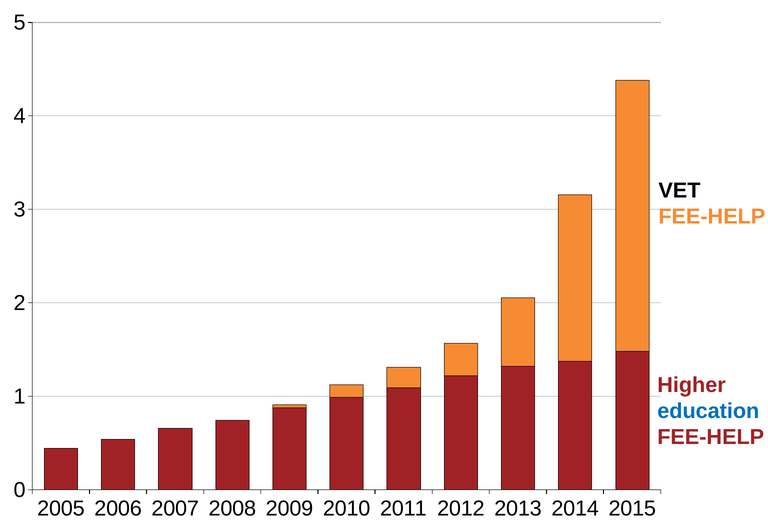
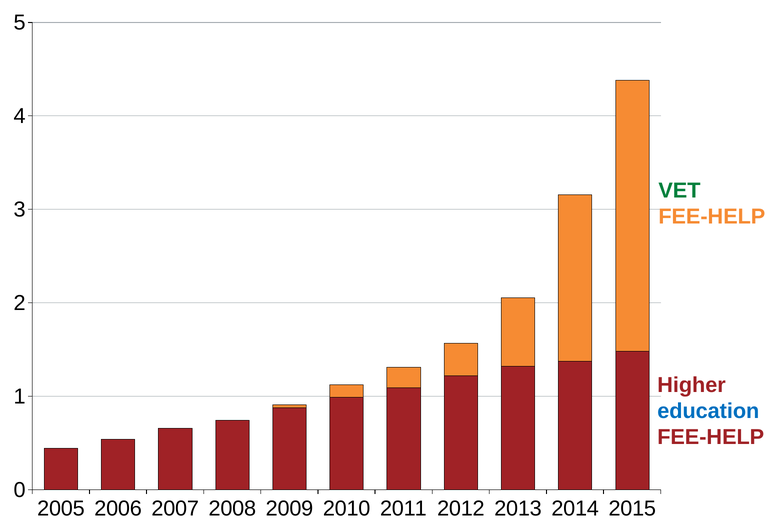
VET colour: black -> green (679, 191)
